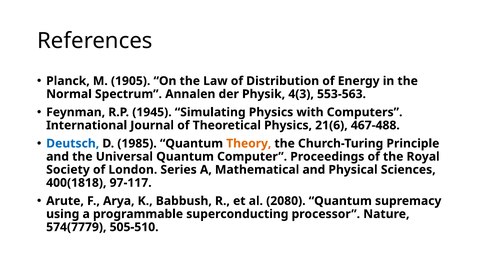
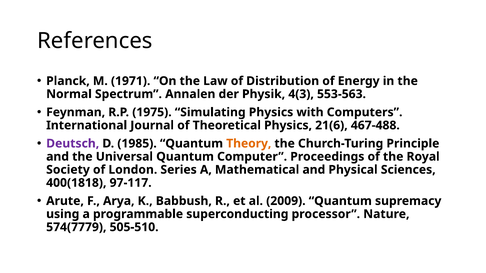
1905: 1905 -> 1971 (131, 81)
1945: 1945 -> 1975 (152, 112)
Deutsch colour: blue -> purple (73, 144)
2080: 2080 -> 2009 (286, 201)
